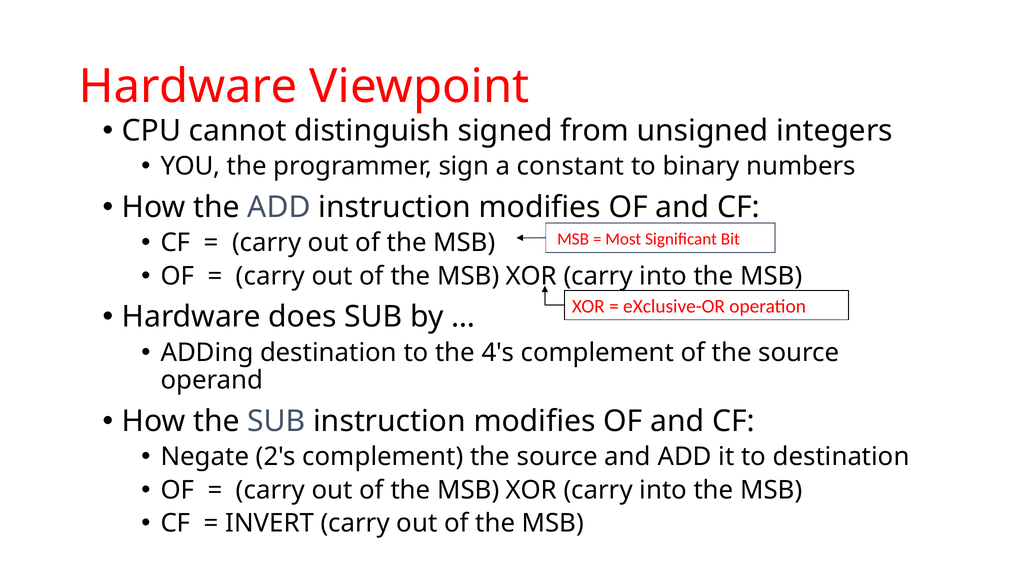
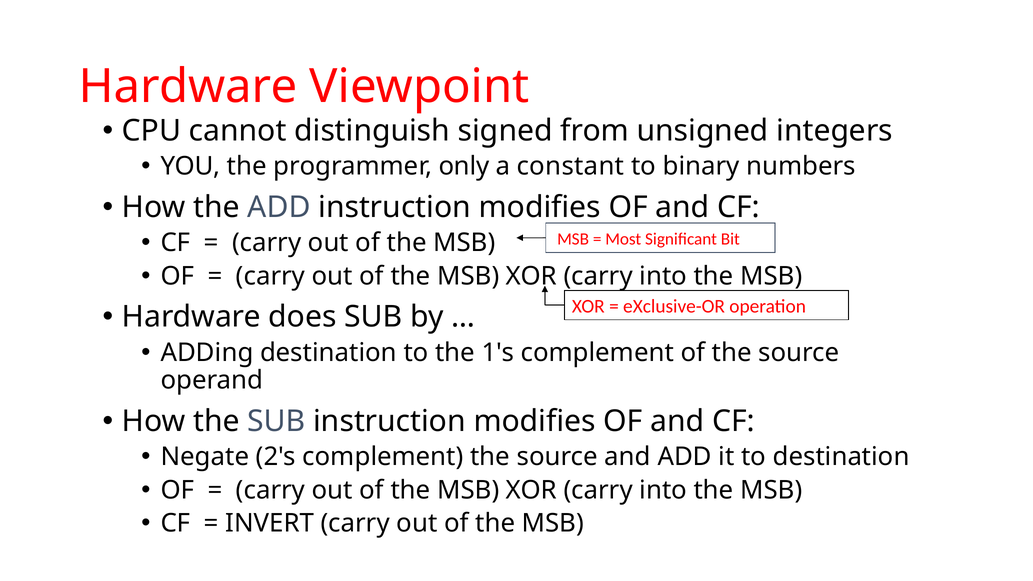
sign: sign -> only (464, 166)
4's: 4's -> 1's (498, 353)
